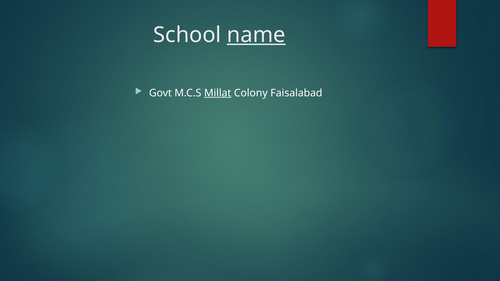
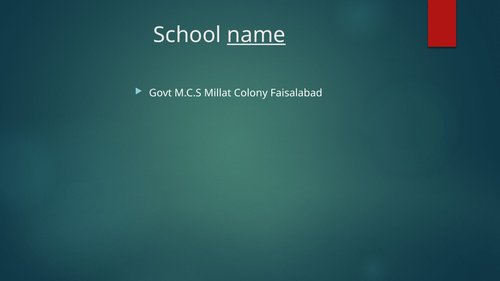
Millat underline: present -> none (218, 93)
